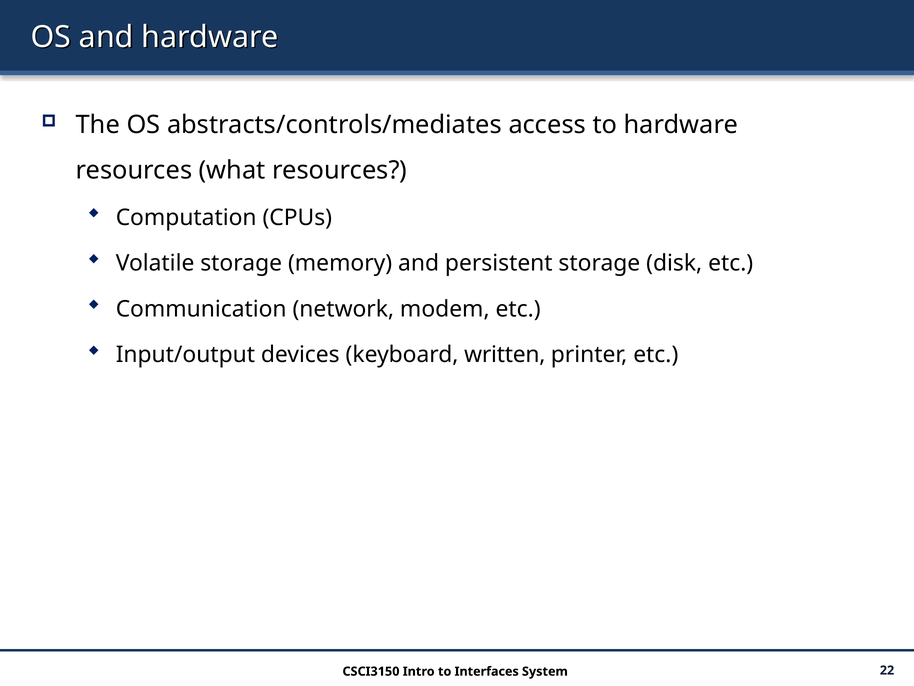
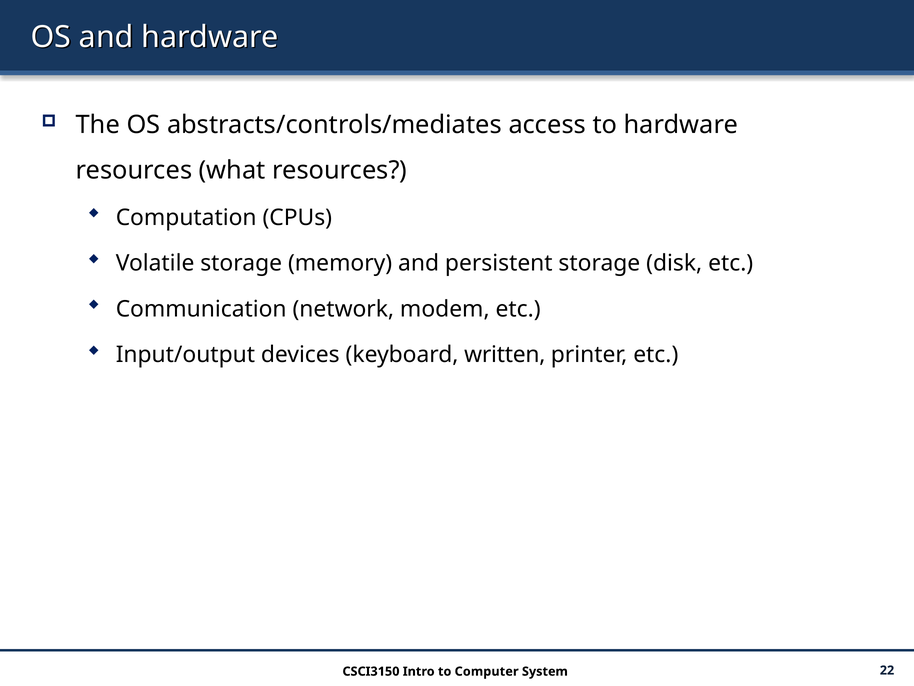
Interfaces: Interfaces -> Computer (487, 671)
